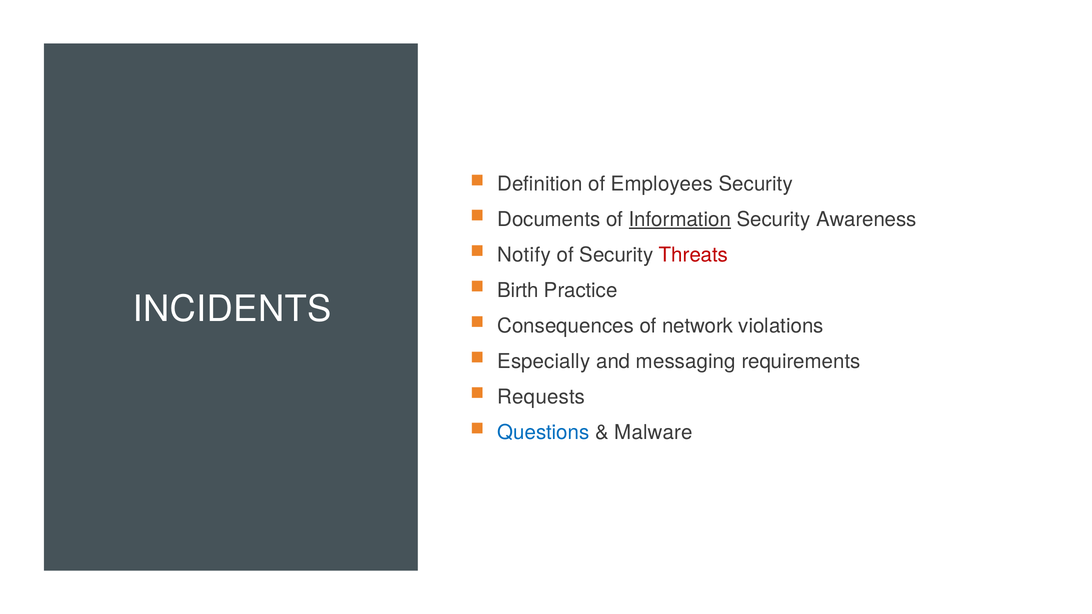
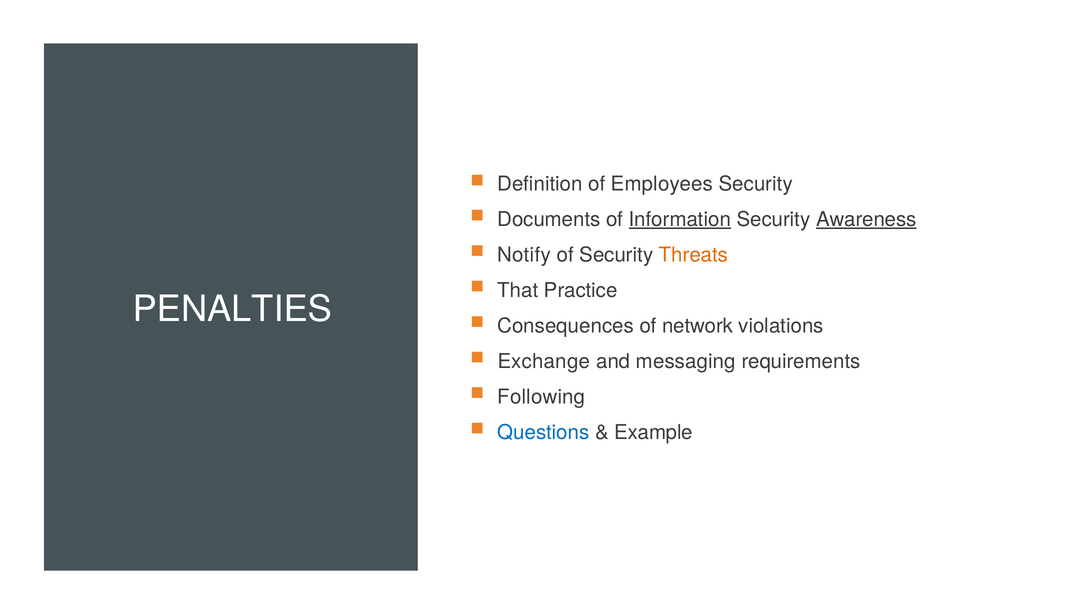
Awareness underline: none -> present (866, 219)
Threats colour: red -> orange (694, 255)
Birth: Birth -> That (518, 290)
INCIDENTS: INCIDENTS -> PENALTIES (232, 309)
Especially: Especially -> Exchange (544, 361)
Requests: Requests -> Following (541, 397)
Malware: Malware -> Example (654, 433)
